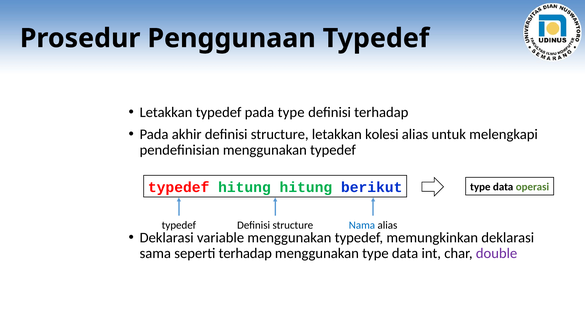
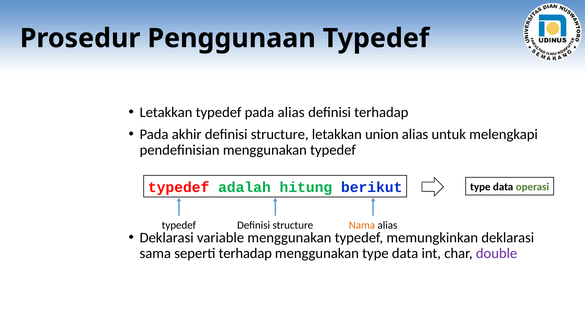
pada type: type -> alias (291, 112)
kolesi: kolesi -> union (382, 134)
typedef hitung: hitung -> adalah (244, 187)
Nama colour: blue -> orange (362, 225)
